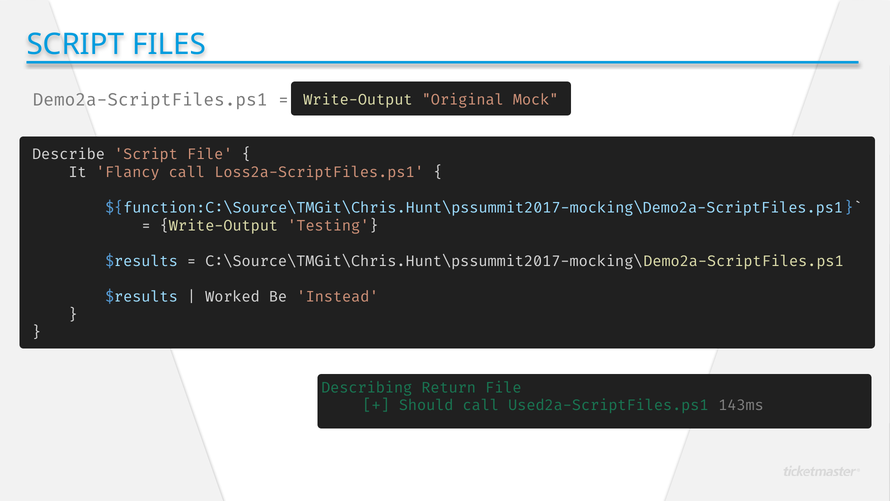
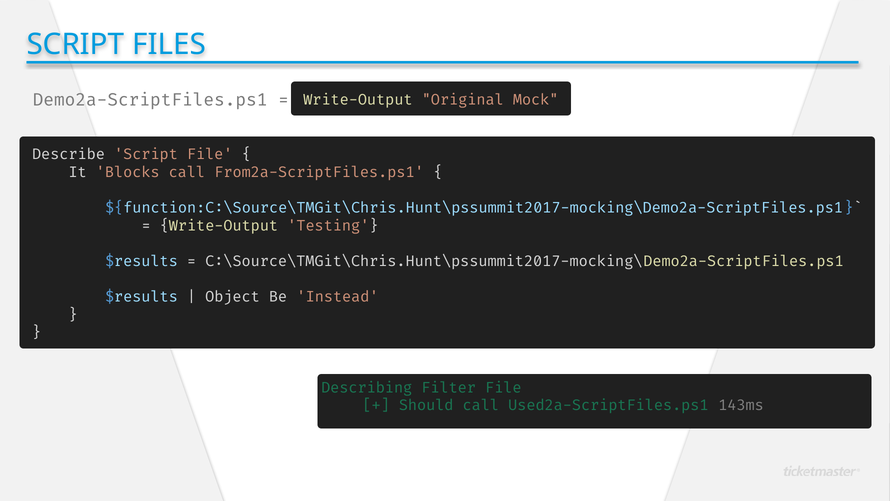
Flancy: Flancy -> Blocks (128, 172)
Loss2a-ScriptFiles.ps1: Loss2a-ScriptFiles.ps1 -> From2a-ScriptFiles.ps1 (319, 172)
Worked: Worked -> Object (232, 297)
Return: Return -> Filter (449, 388)
